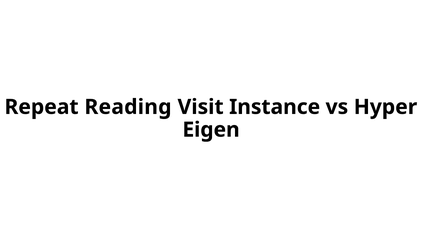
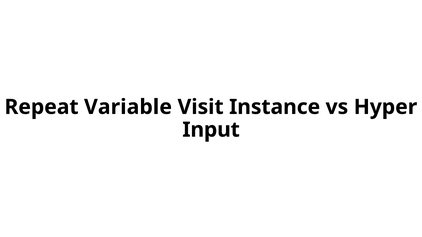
Reading: Reading -> Variable (128, 107)
Eigen: Eigen -> Input (211, 130)
